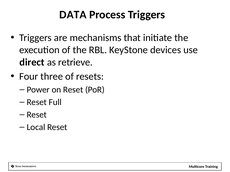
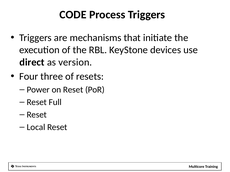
DATA: DATA -> CODE (73, 15)
retrieve: retrieve -> version (75, 62)
